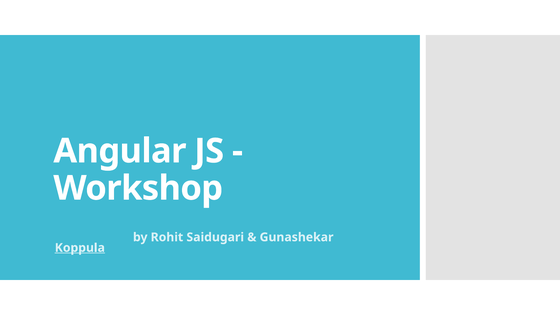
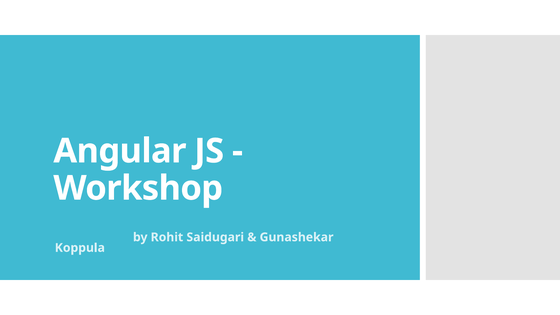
Koppula underline: present -> none (80, 248)
